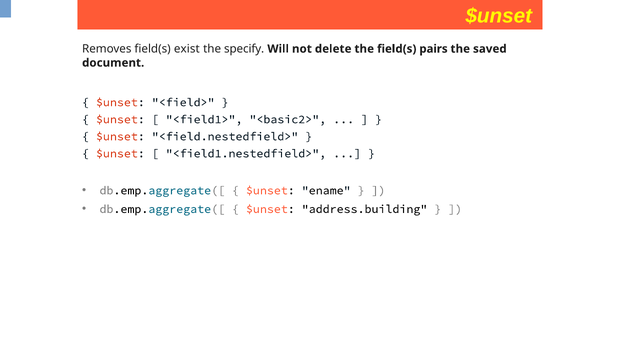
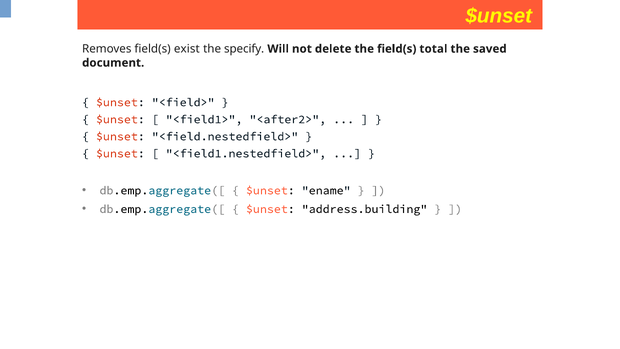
pairs: pairs -> total (433, 49)
<basic2>: <basic2> -> <after2> (288, 119)
